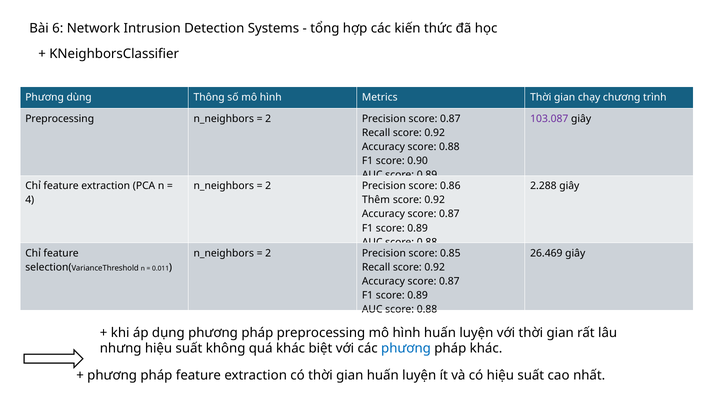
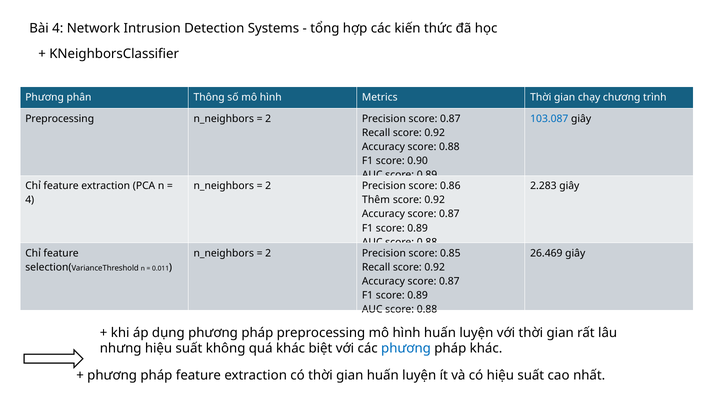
Bài 6: 6 -> 4 (58, 28)
dùng: dùng -> phân (79, 97)
103.087 colour: purple -> blue (549, 119)
2.288: 2.288 -> 2.283 (543, 186)
